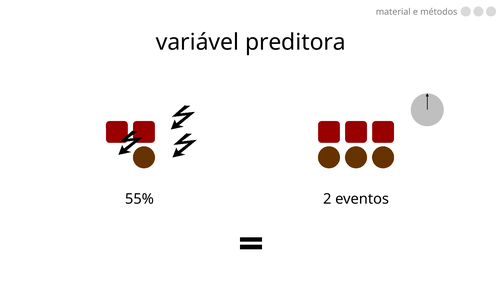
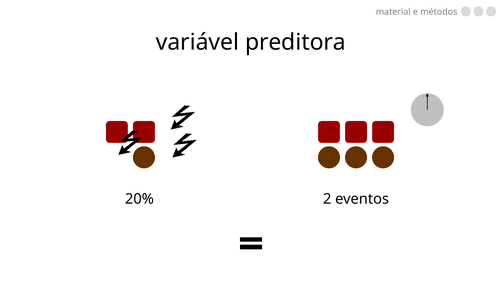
55%: 55% -> 20% (139, 199)
